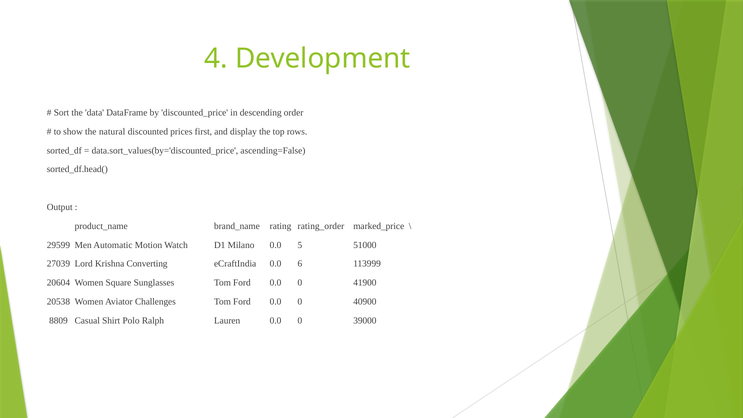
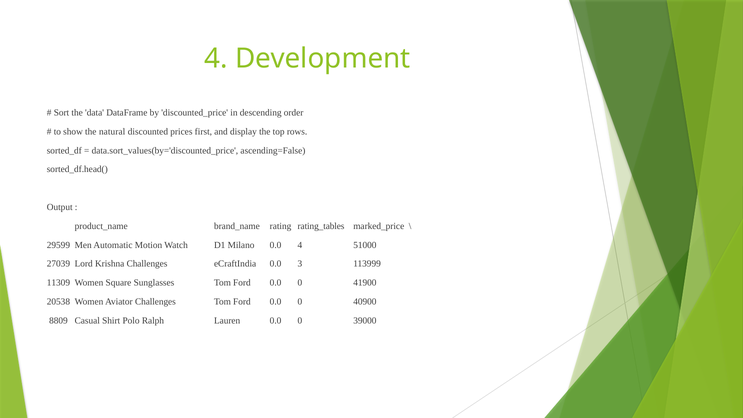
rating_order: rating_order -> rating_tables (321, 226)
0.0 5: 5 -> 4 (300, 245)
Krishna Converting: Converting -> Challenges (147, 264)
6: 6 -> 3 (300, 264)
20604: 20604 -> 11309 (58, 283)
